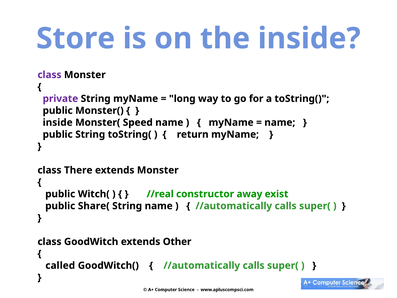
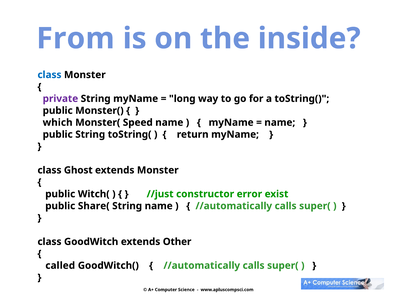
Store: Store -> From (75, 38)
class colour: purple -> blue (50, 75)
inside: inside -> which (58, 122)
There: There -> Ghost (78, 170)
//real: //real -> //just (160, 194)
away: away -> error (249, 194)
